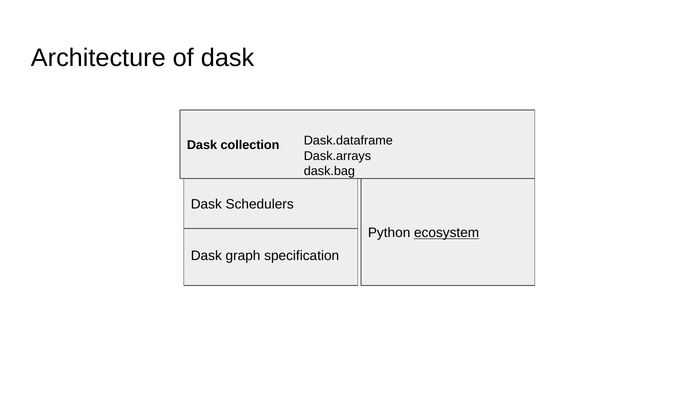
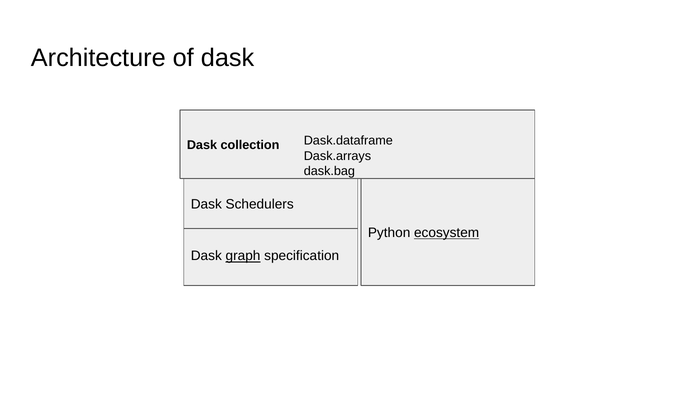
graph underline: none -> present (243, 256)
